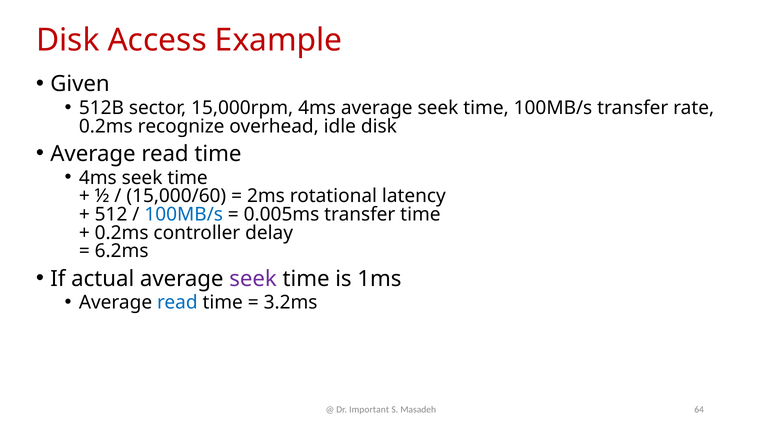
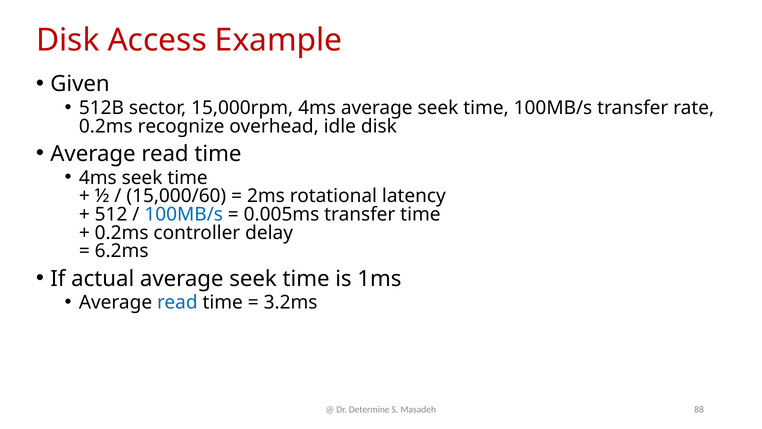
seek colour: purple -> black (253, 278)
Important: Important -> Determine (369, 409)
64: 64 -> 88 (699, 409)
